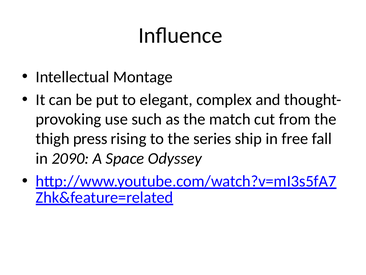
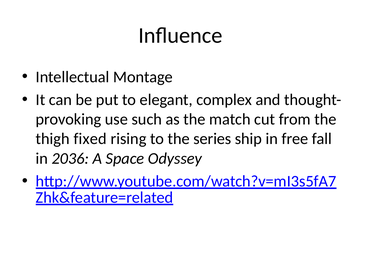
press: press -> fixed (90, 139)
2090: 2090 -> 2036 (70, 158)
